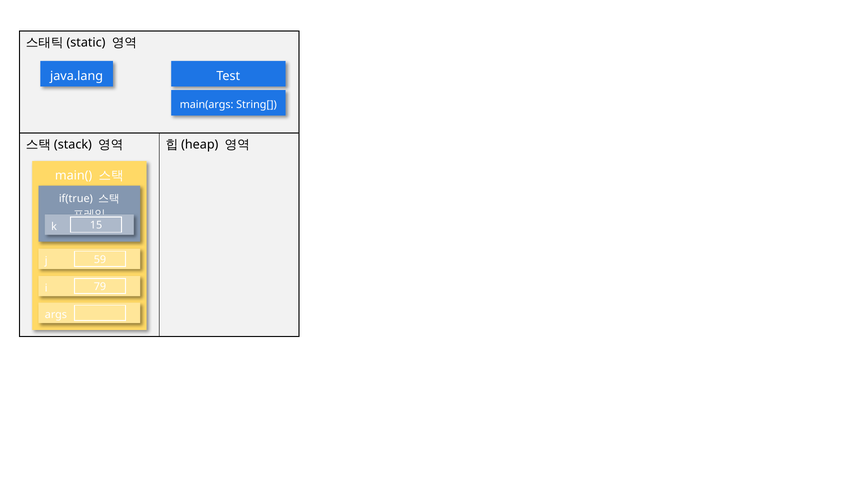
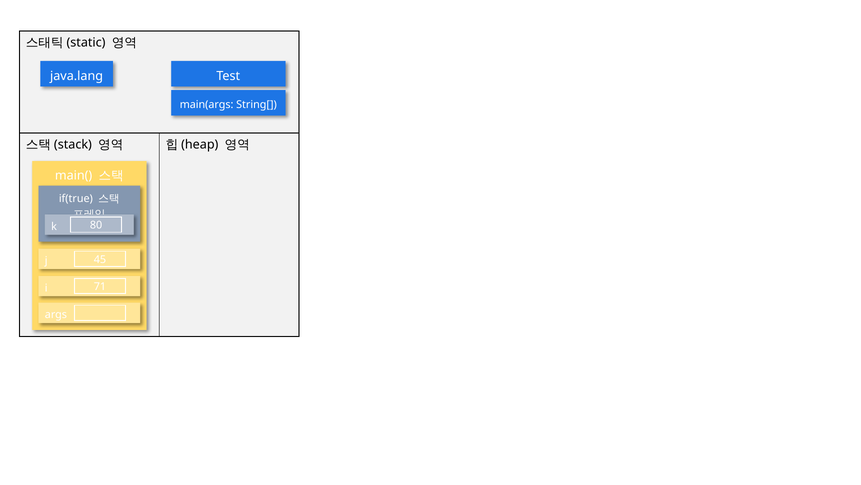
15: 15 -> 80 (96, 225)
59: 59 -> 45 (100, 259)
79: 79 -> 71 (100, 286)
